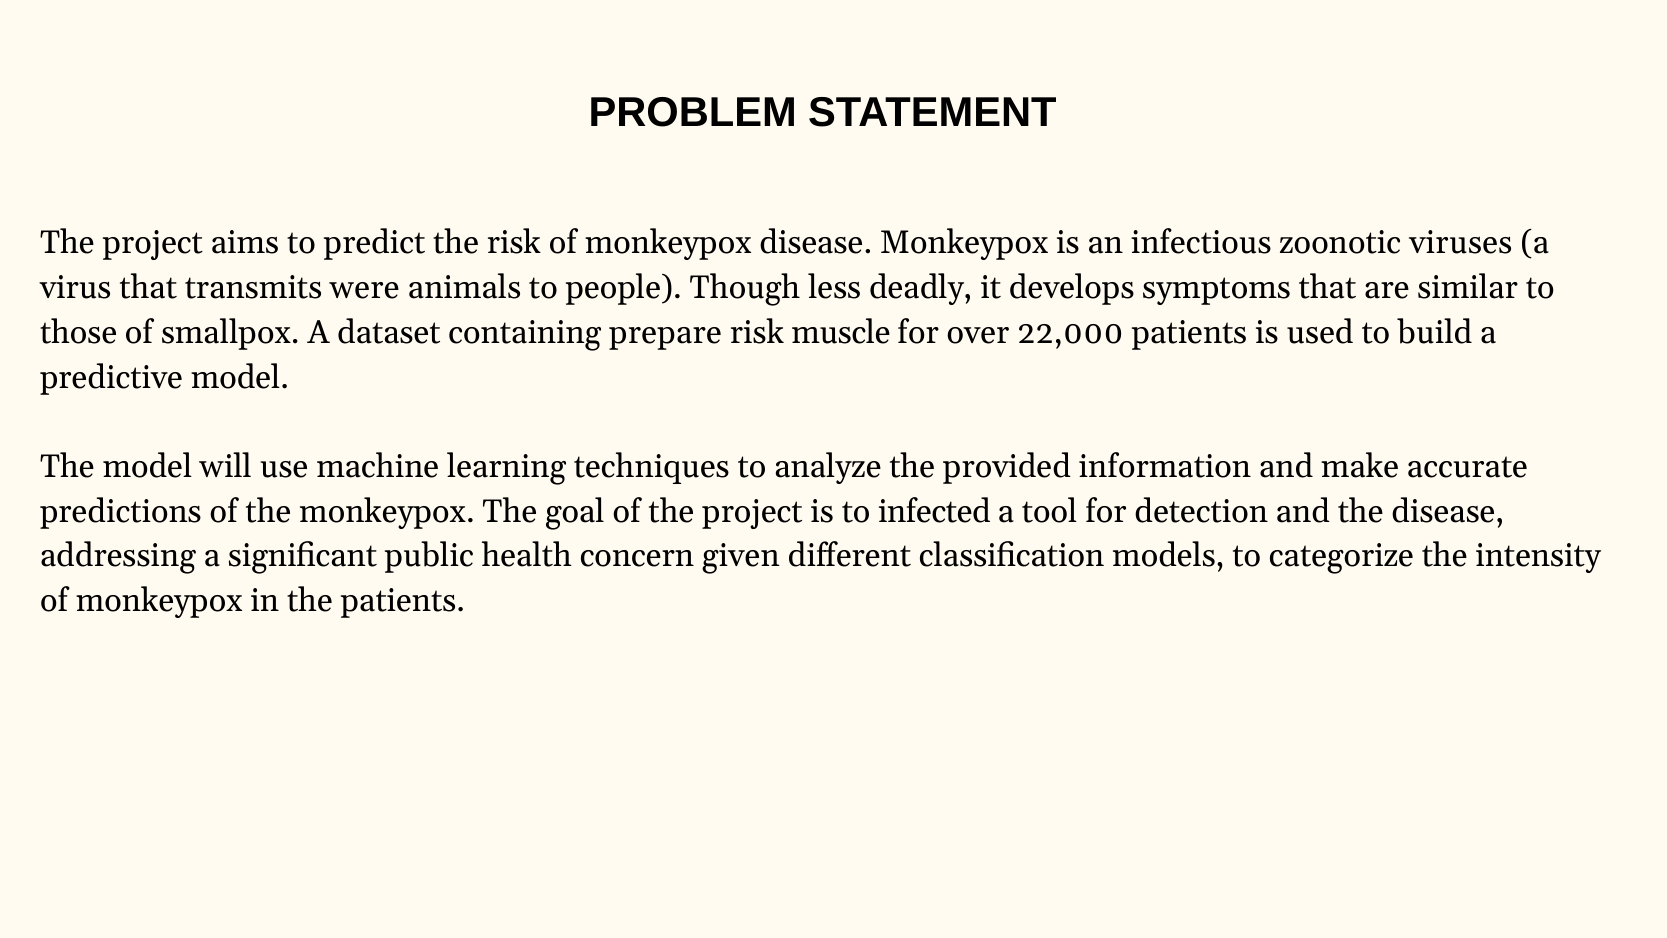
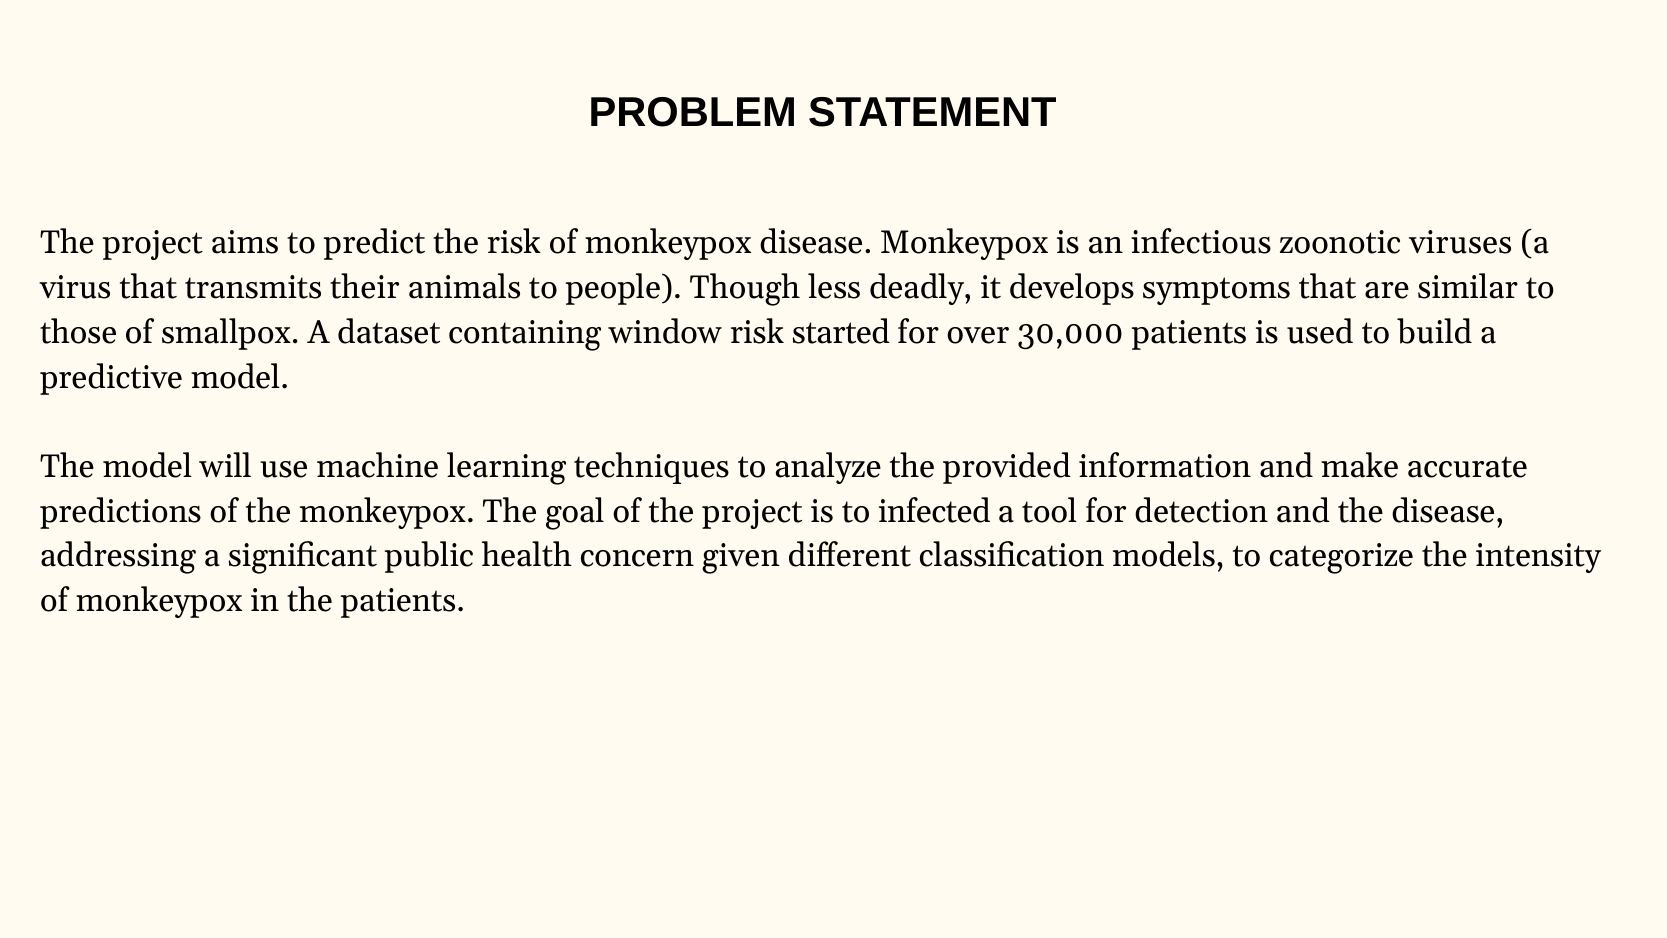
were: were -> their (365, 288)
prepare: prepare -> window (666, 333)
muscle: muscle -> started (841, 333)
22,000: 22,000 -> 30,000 (1070, 333)
